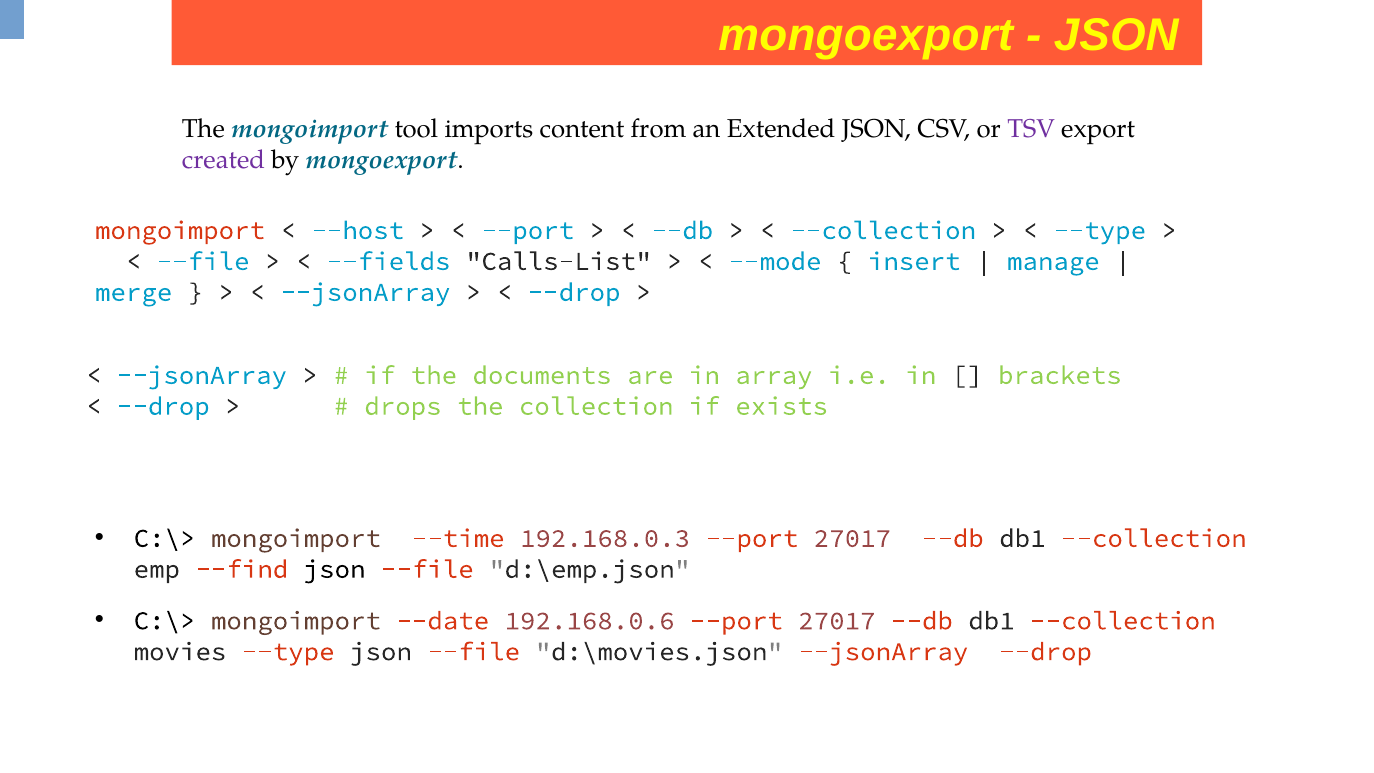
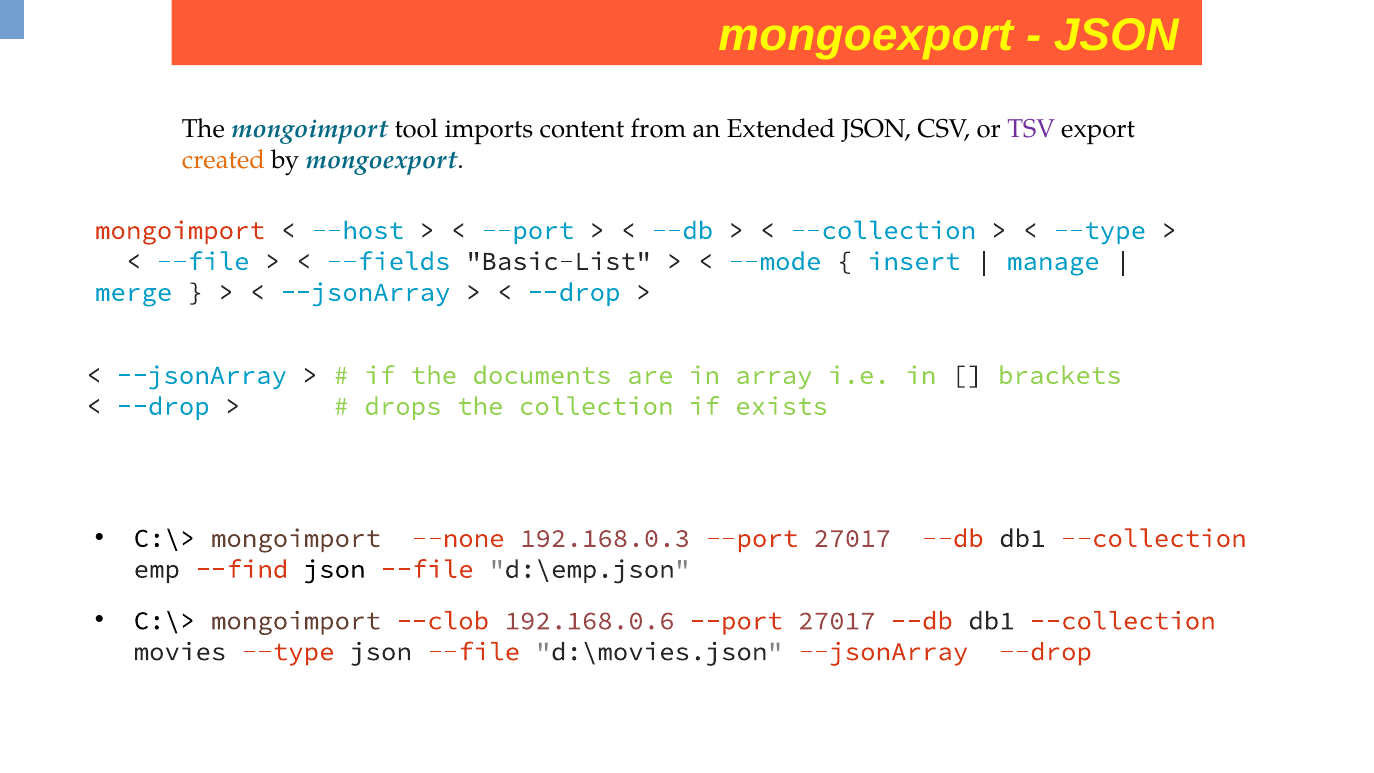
created colour: purple -> orange (223, 160)
Calls-List: Calls-List -> Basic-List (559, 261)
--time: --time -> --none (458, 538)
--date: --date -> --clob (443, 621)
